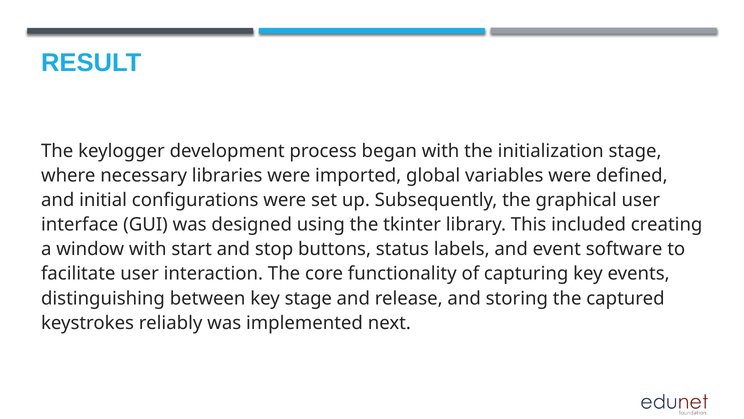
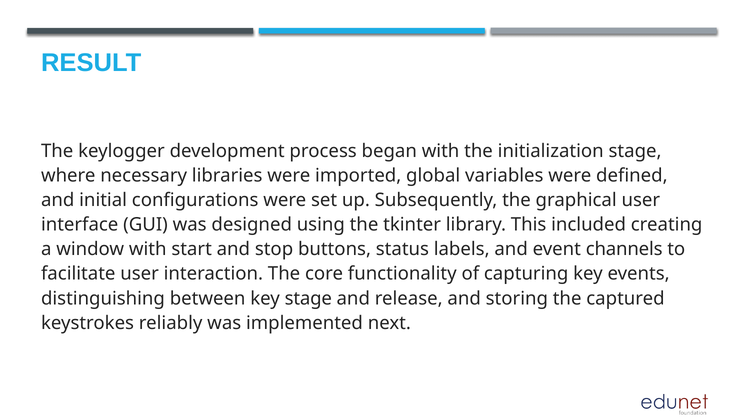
software: software -> channels (624, 249)
